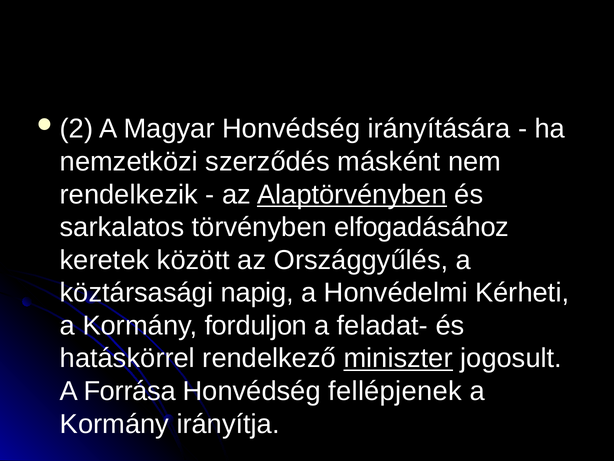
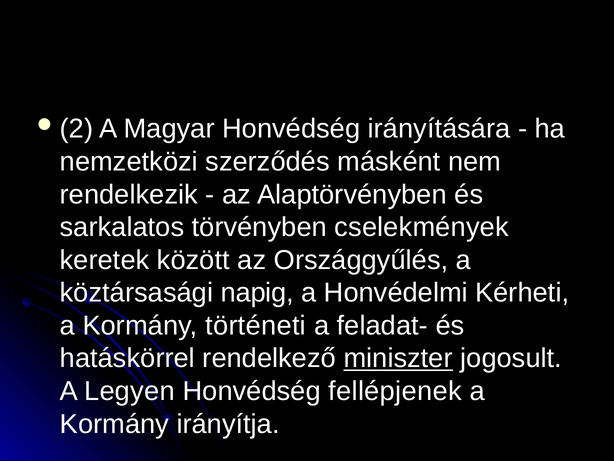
Alaptörvényben underline: present -> none (352, 194)
elfogadásához: elfogadásához -> cselekmények (422, 227)
forduljon: forduljon -> történeti (256, 325)
Forrása: Forrása -> Legyen (130, 391)
